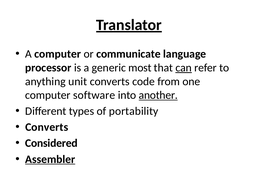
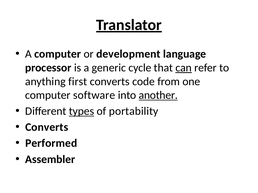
communicate: communicate -> development (128, 54)
most: most -> cycle (140, 68)
unit: unit -> first (78, 82)
types underline: none -> present (81, 111)
Considered: Considered -> Performed (51, 144)
Assembler underline: present -> none (50, 160)
